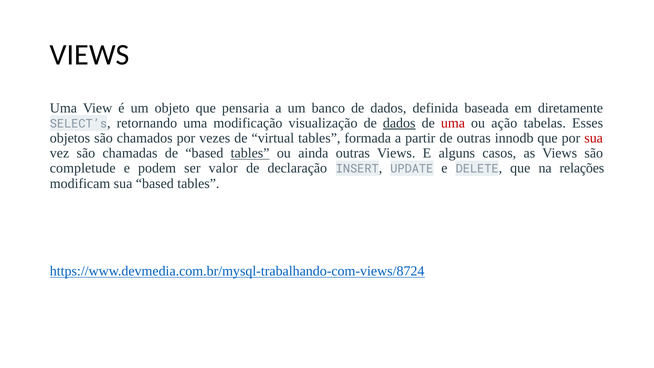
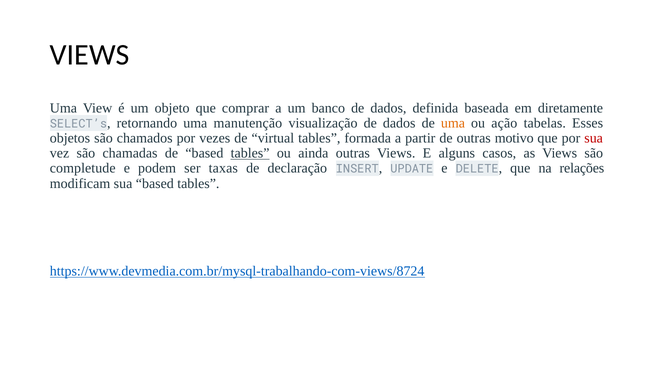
pensaria: pensaria -> comprar (246, 108)
modificação: modificação -> manutenção (248, 123)
dados underline: present -> none (399, 123)
uma colour: red -> orange (453, 123)
innodb: innodb -> motivo (514, 138)
valor: valor -> taxas (223, 168)
